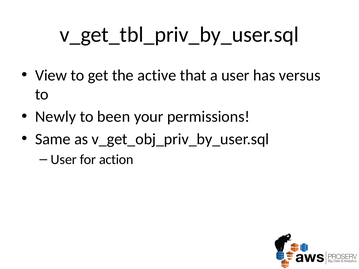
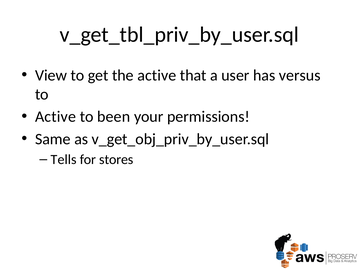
Newly: Newly -> Active (56, 117)
User: User -> Tells (64, 160)
action: action -> stores (116, 160)
